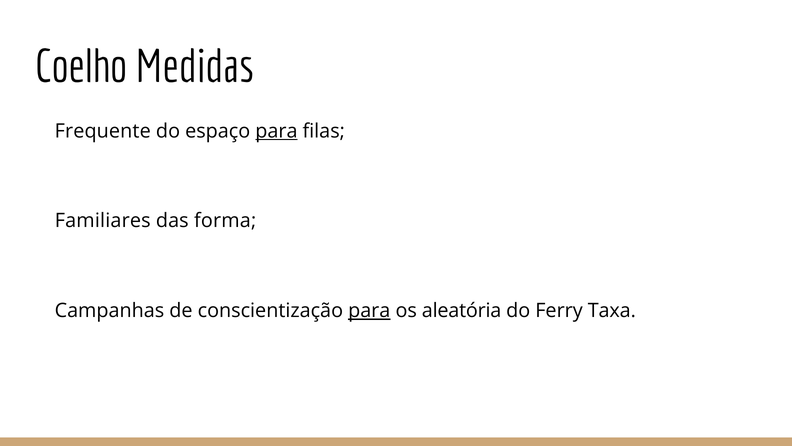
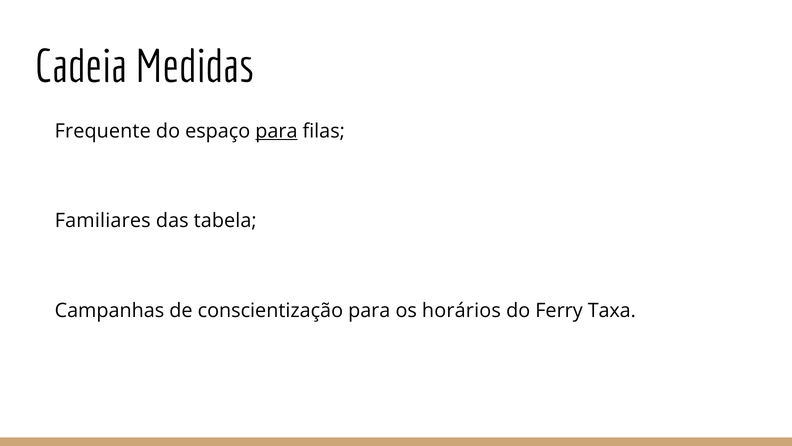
Coelho: Coelho -> Cadeia (81, 67)
forma: forma -> tabela (225, 221)
para underline: present -> none (369, 310)
aleatória: aleatória -> horários (461, 310)
